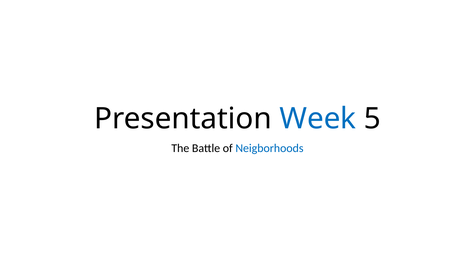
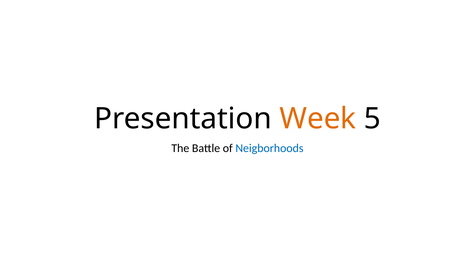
Week colour: blue -> orange (318, 119)
